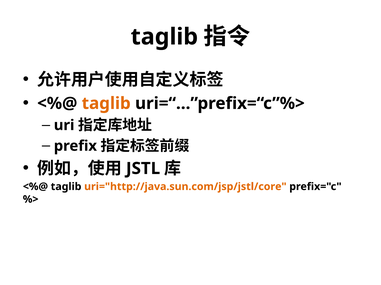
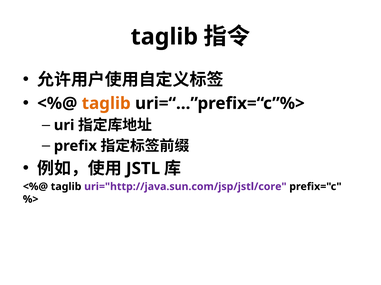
uri="http://java.sun.com/jsp/jstl/core colour: orange -> purple (185, 187)
